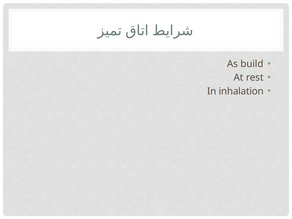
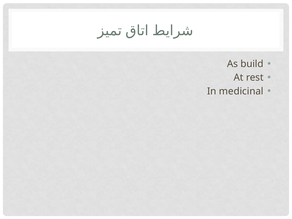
inhalation: inhalation -> medicinal (241, 91)
